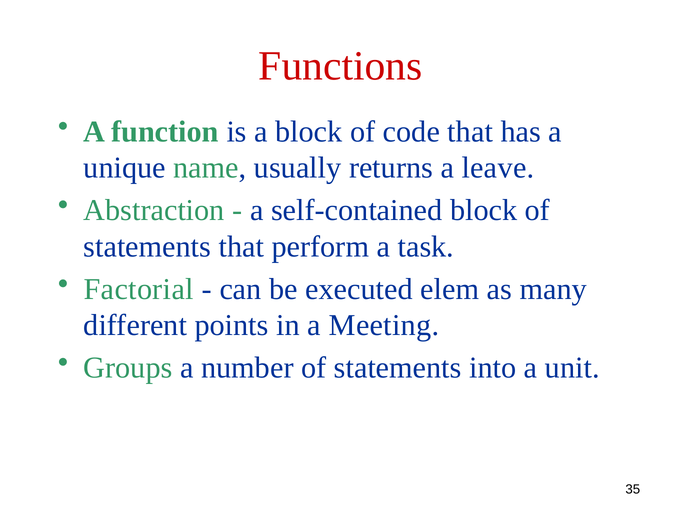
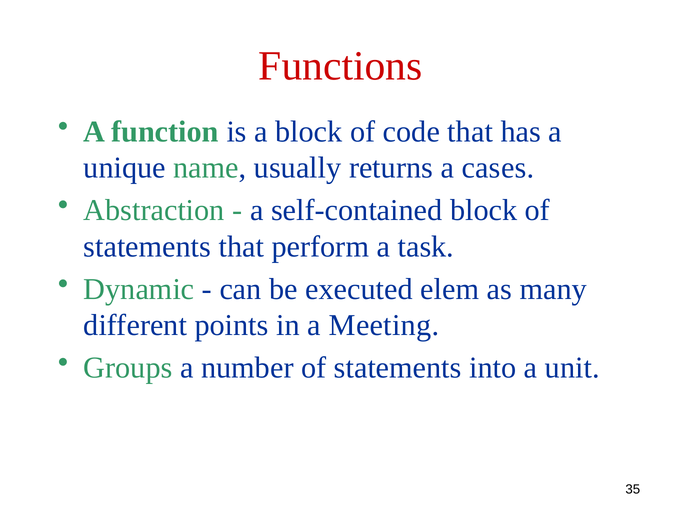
leave: leave -> cases (498, 168)
Factorial: Factorial -> Dynamic (139, 289)
